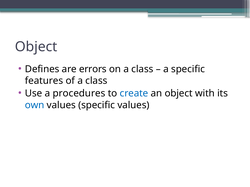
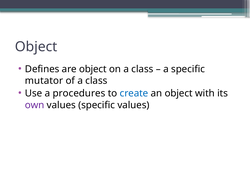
are errors: errors -> object (93, 69)
features: features -> mutator (44, 81)
own colour: blue -> purple (35, 105)
